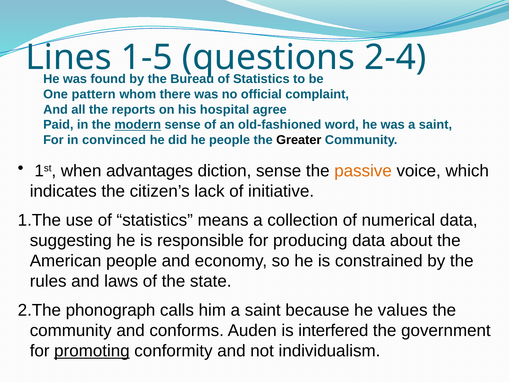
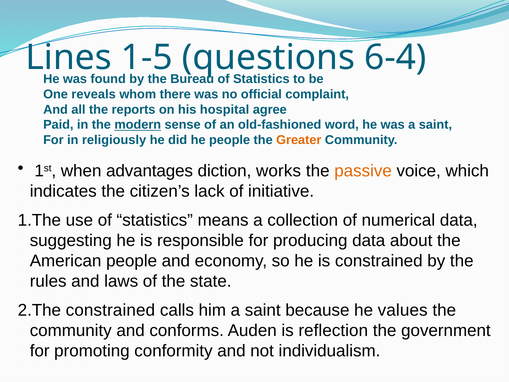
2-4: 2-4 -> 6-4 (395, 58)
pattern: pattern -> reveals (94, 94)
convinced: convinced -> religiously (114, 140)
Greater colour: black -> orange (299, 140)
diction sense: sense -> works (279, 171)
phonograph: phonograph -> constrained (110, 310)
interfered: interfered -> reflection (333, 330)
promoting underline: present -> none (92, 351)
